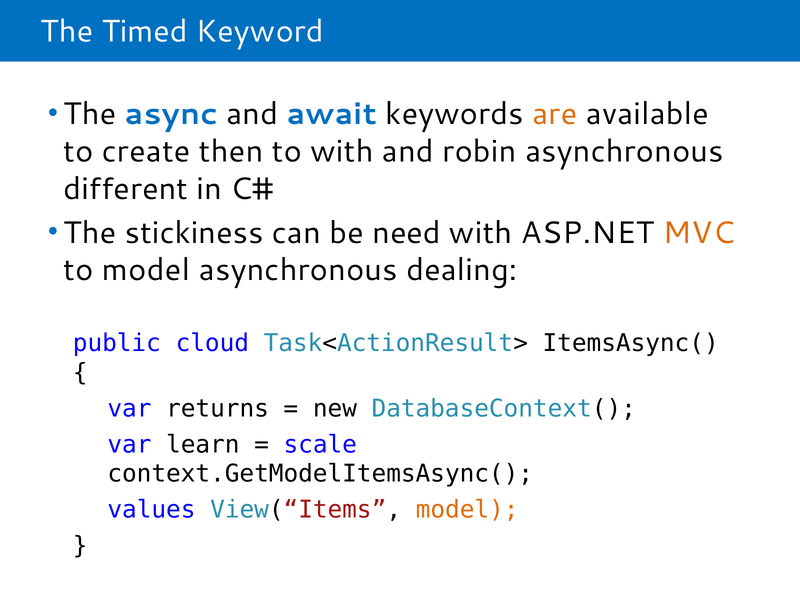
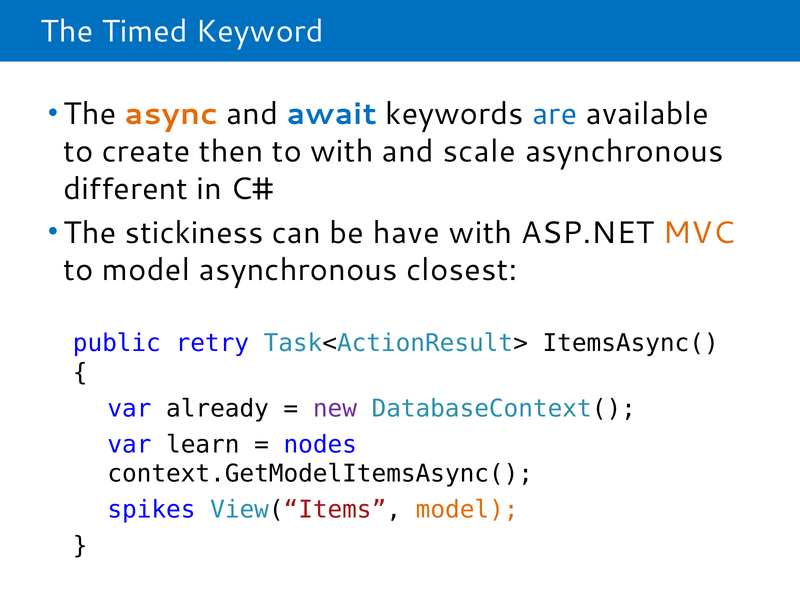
async colour: blue -> orange (171, 114)
are colour: orange -> blue (555, 114)
robin: robin -> scale (479, 151)
need: need -> have (406, 233)
dealing: dealing -> closest (462, 270)
cloud: cloud -> retry (212, 343)
returns: returns -> already (218, 408)
new colour: black -> purple (335, 408)
scale: scale -> nodes (320, 444)
values: values -> spikes (151, 510)
